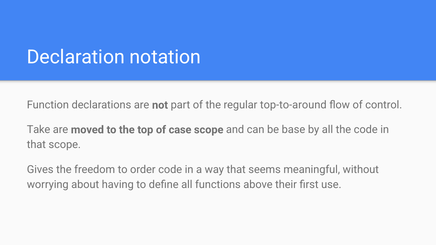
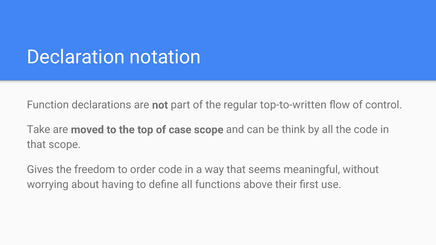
top-to-around: top-to-around -> top-to-written (293, 105)
base: base -> think (294, 130)
